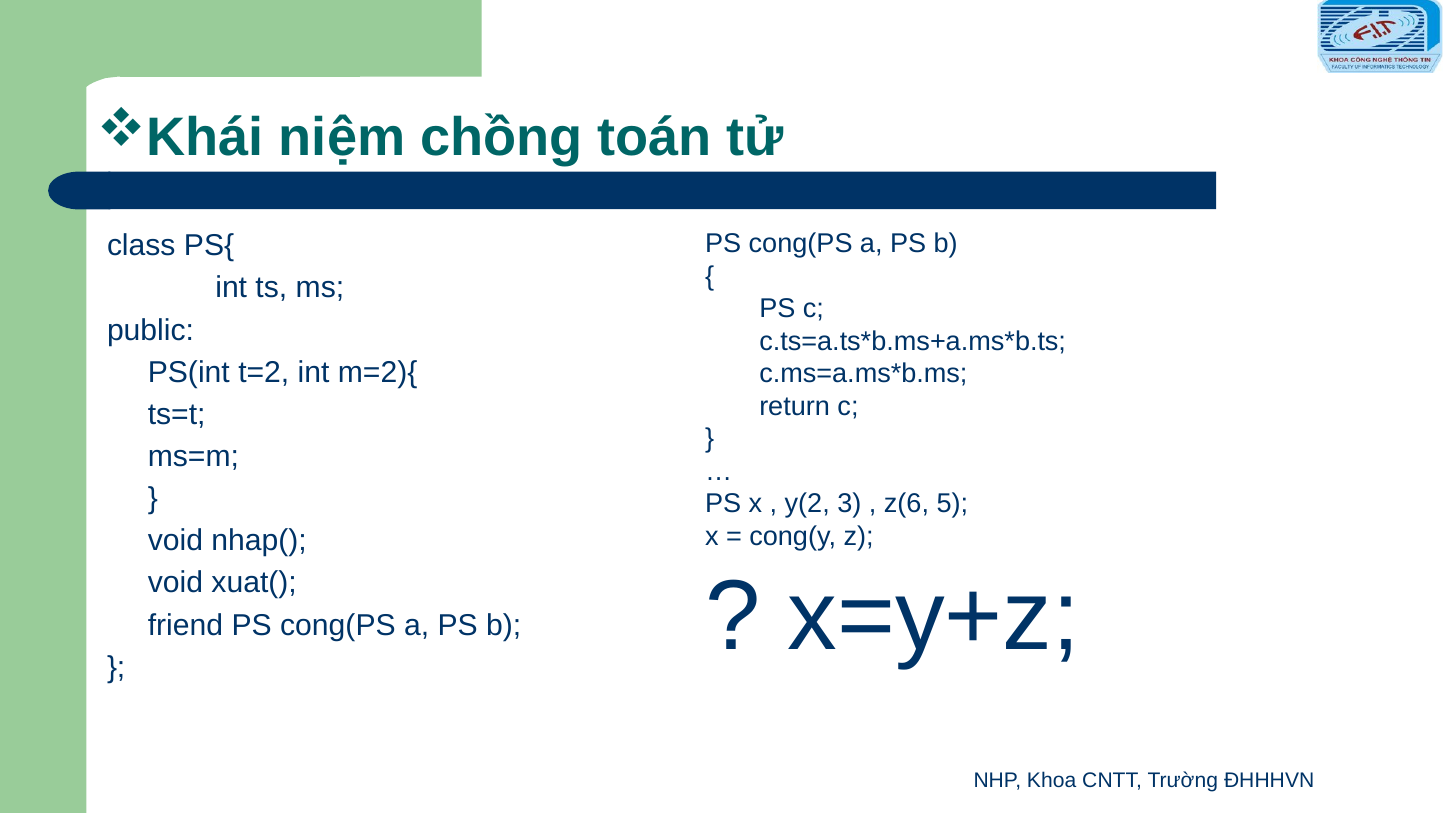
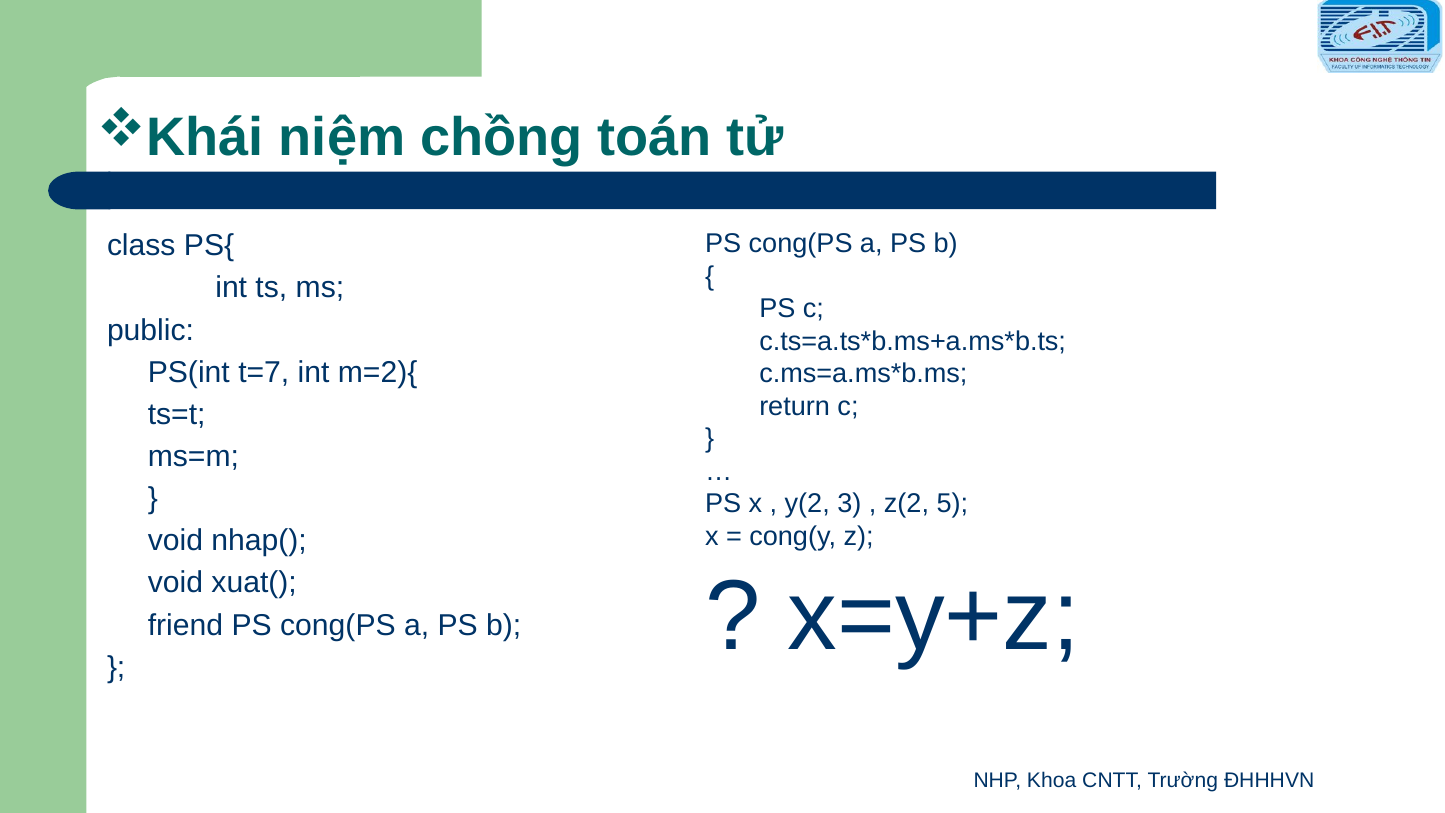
t=2: t=2 -> t=7 (264, 372)
z(6: z(6 -> z(2 (906, 504)
